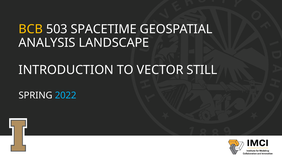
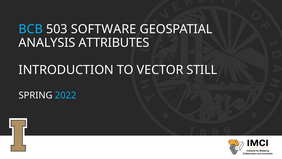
BCB colour: yellow -> light blue (31, 29)
SPACETIME: SPACETIME -> SOFTWARE (104, 29)
LANDSCAPE: LANDSCAPE -> ATTRIBUTES (114, 43)
